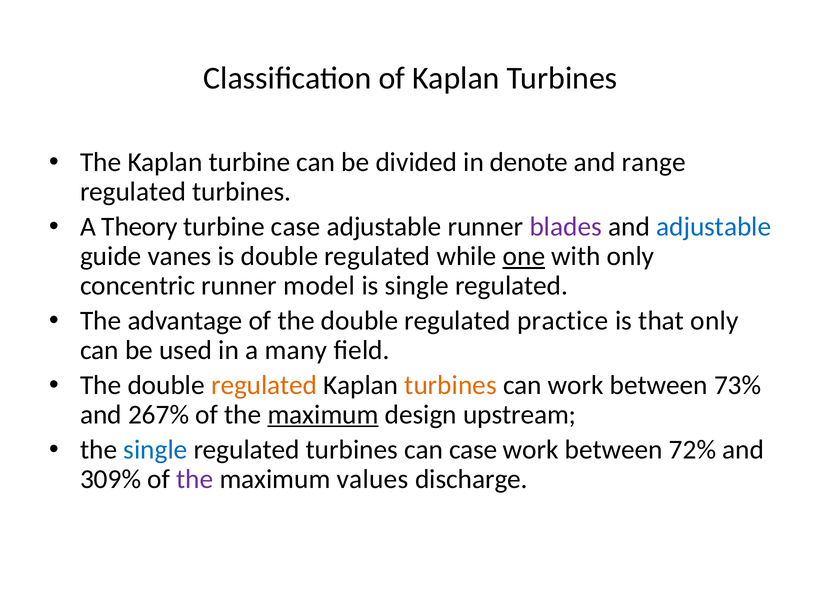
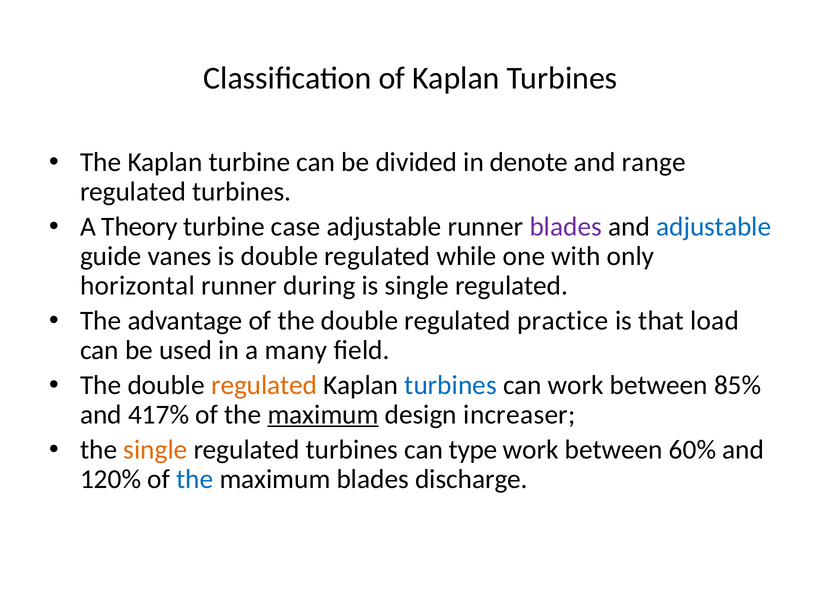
one underline: present -> none (524, 256)
concentric: concentric -> horizontal (137, 286)
model: model -> during (319, 286)
that only: only -> load (715, 321)
turbines colour: orange -> blue (451, 386)
73%: 73% -> 85% (738, 386)
267%: 267% -> 417% (159, 415)
upstream: upstream -> increaser (519, 415)
single colour: blue -> orange (155, 450)
can case: case -> type (473, 450)
72%: 72% -> 60% (693, 450)
309%: 309% -> 120% (111, 480)
the colour: purple -> blue (195, 480)
maximum values: values -> blades (373, 480)
